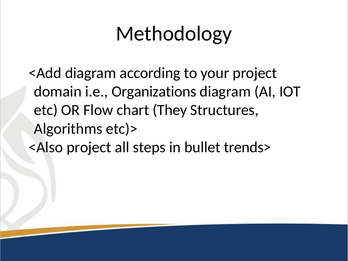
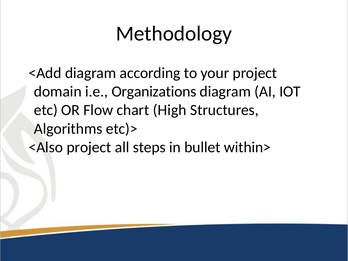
They: They -> High (170, 110)
trends>: trends> -> within> (247, 147)
